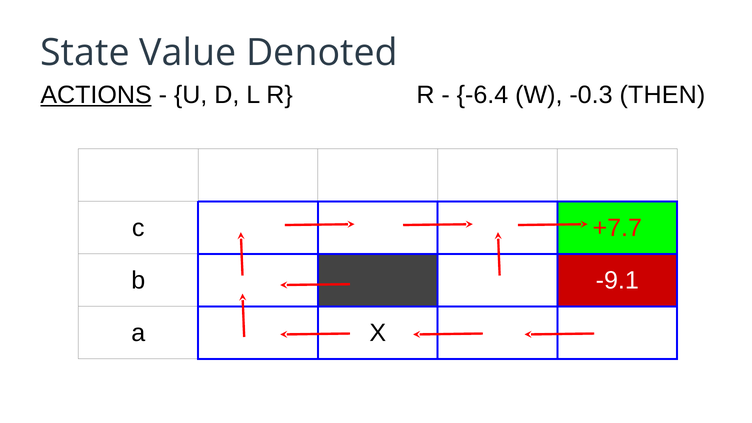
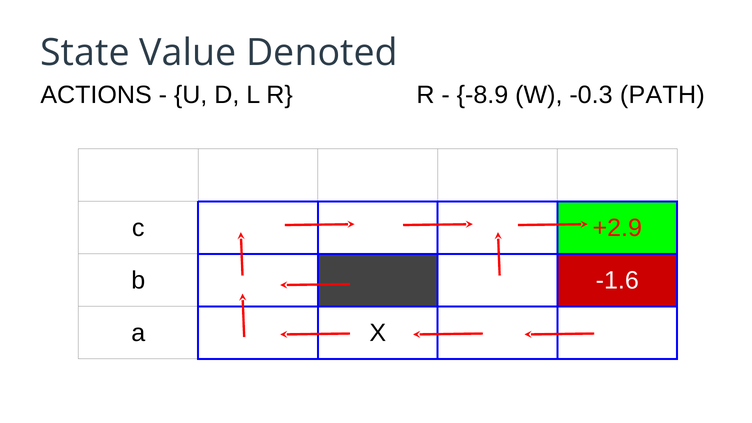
ACTIONS underline: present -> none (96, 95)
-6.4: -6.4 -> -8.9 (482, 95)
THEN: THEN -> PATH (662, 95)
+7.7: +7.7 -> +2.9 (617, 228)
-9.1: -9.1 -> -1.6 (617, 281)
